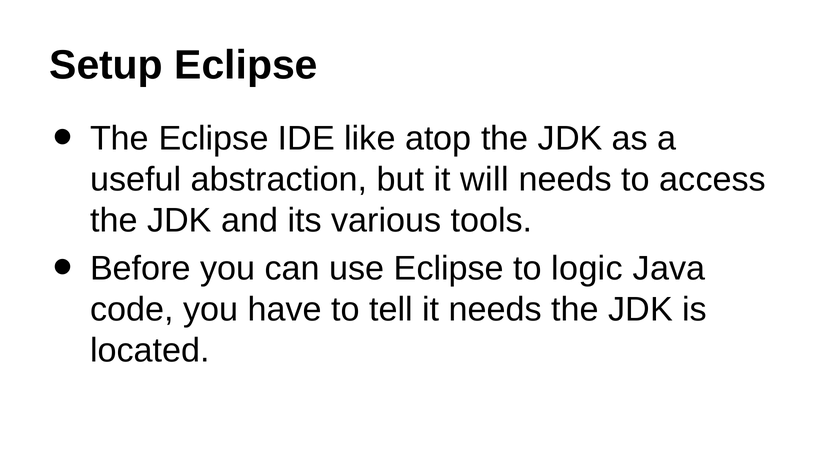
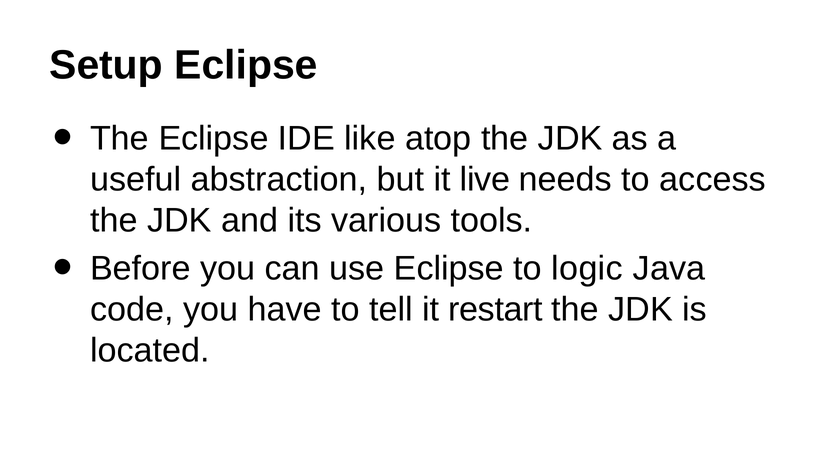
will: will -> live (485, 180)
it needs: needs -> restart (496, 310)
